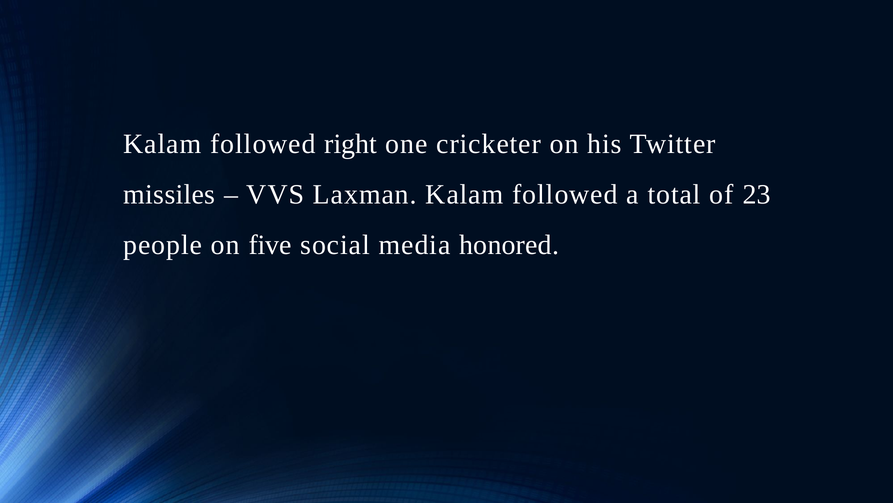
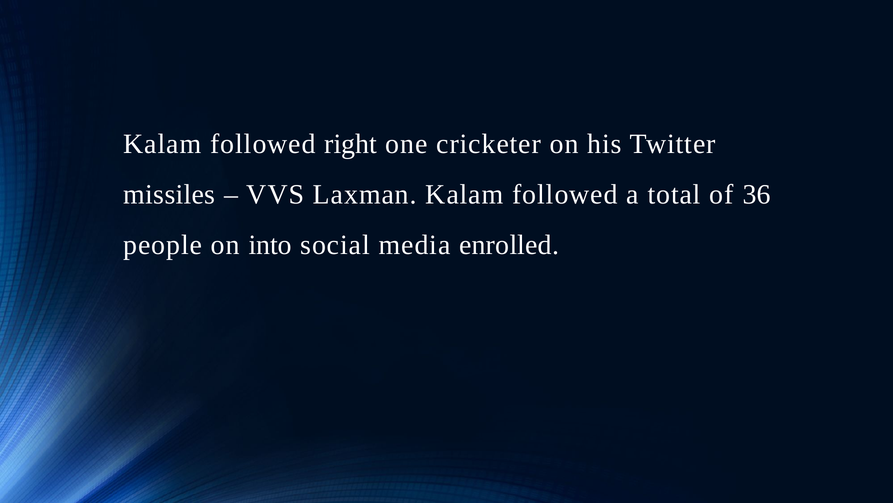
23: 23 -> 36 (757, 194)
five: five -> into (270, 245)
honored: honored -> enrolled (509, 245)
